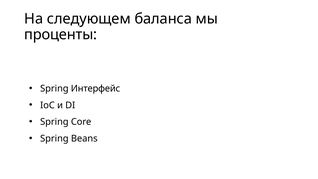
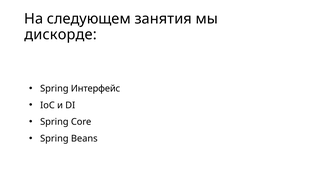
баланса: баланса -> занятия (163, 19)
проценты: проценты -> дискорде (61, 35)
